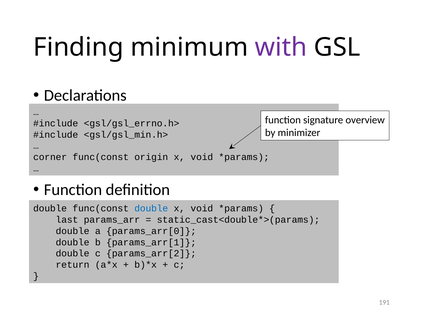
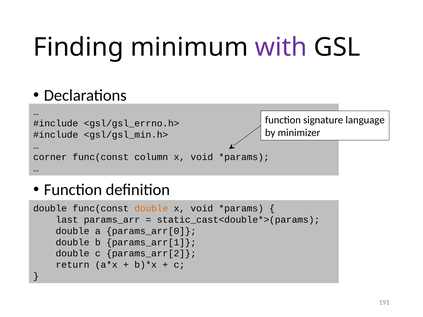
overview: overview -> language (365, 120)
origin: origin -> column (151, 157)
double colour: blue -> orange (151, 209)
